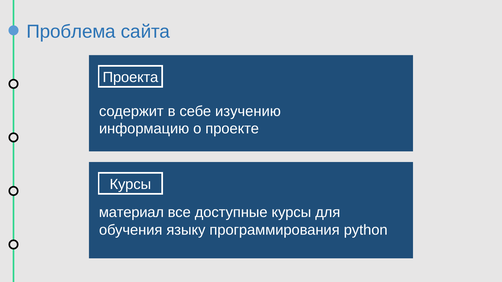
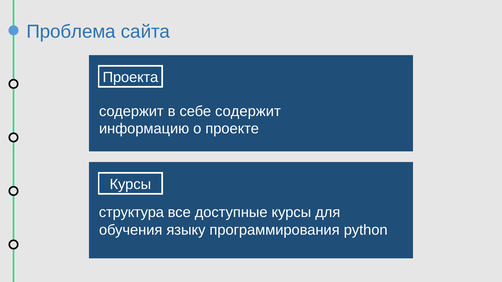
себе изучению: изучению -> содержит (248, 111)
материал: материал -> структура (131, 213)
